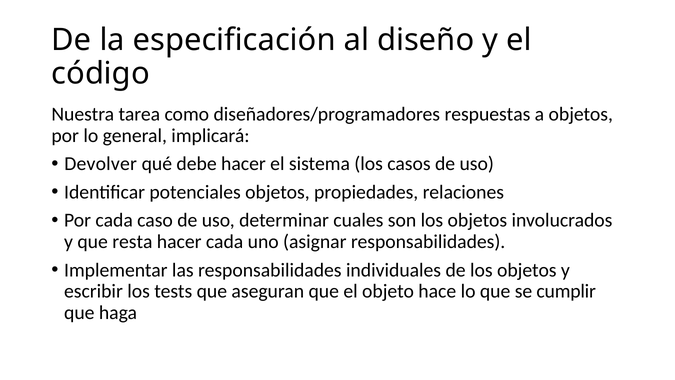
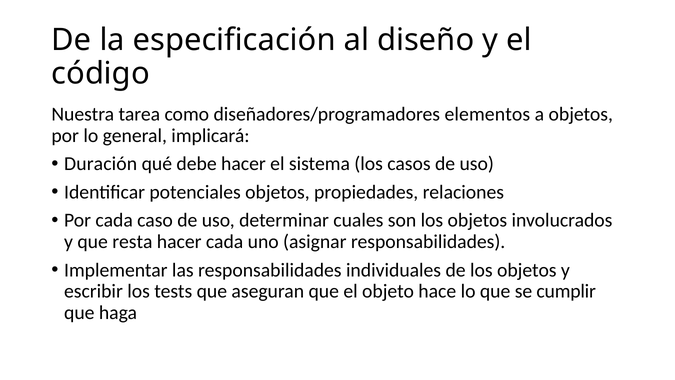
respuestas: respuestas -> elementos (487, 114)
Devolver: Devolver -> Duración (101, 164)
